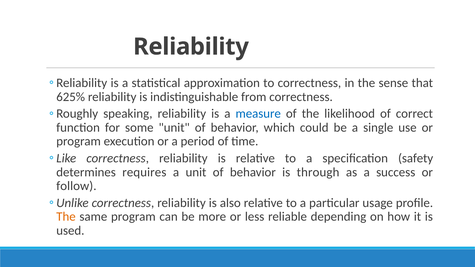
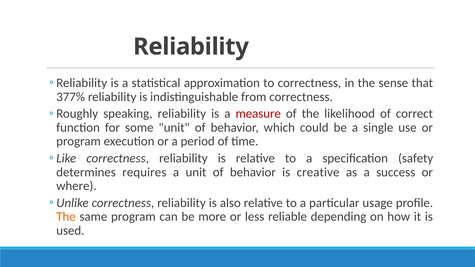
625%: 625% -> 377% (71, 97)
measure colour: blue -> red (258, 114)
through: through -> creative (318, 172)
follow: follow -> where (76, 186)
